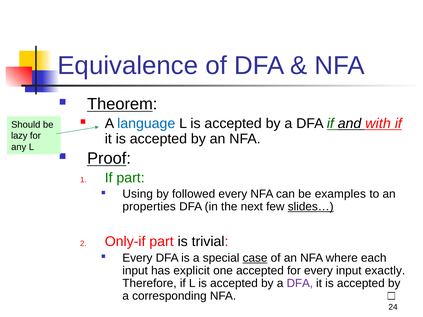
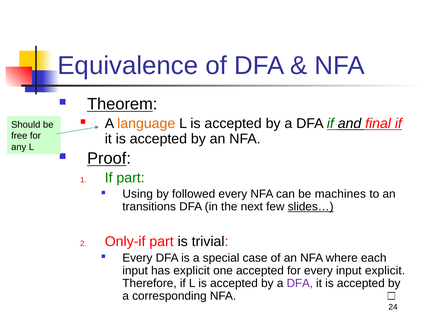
language colour: blue -> orange (146, 124)
with: with -> final (378, 124)
lazy: lazy -> free (19, 136)
examples: examples -> machines (340, 194)
properties: properties -> transitions (149, 207)
case underline: present -> none (255, 258)
input exactly: exactly -> explicit (385, 271)
